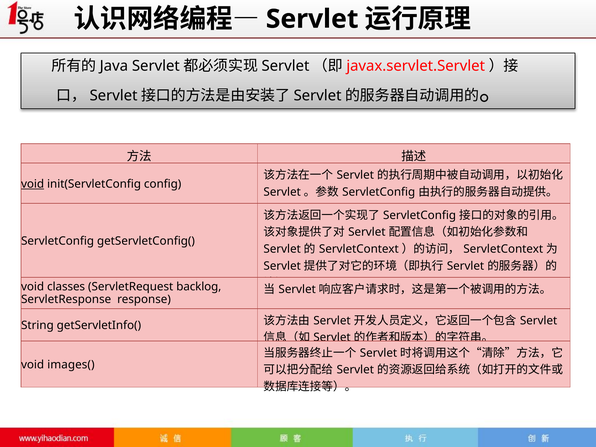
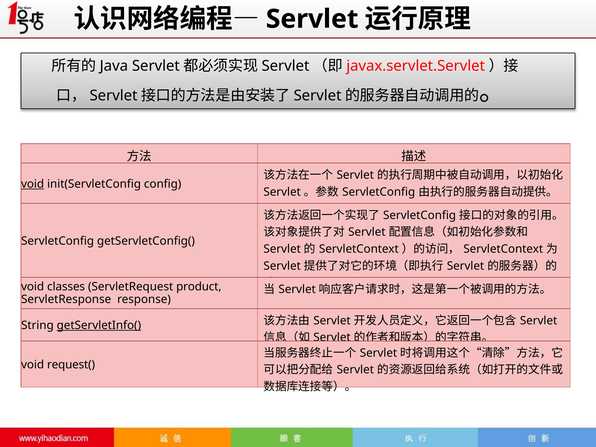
backlog: backlog -> product (199, 287)
getServletInfo( underline: none -> present (99, 326)
images(: images( -> request( (71, 365)
